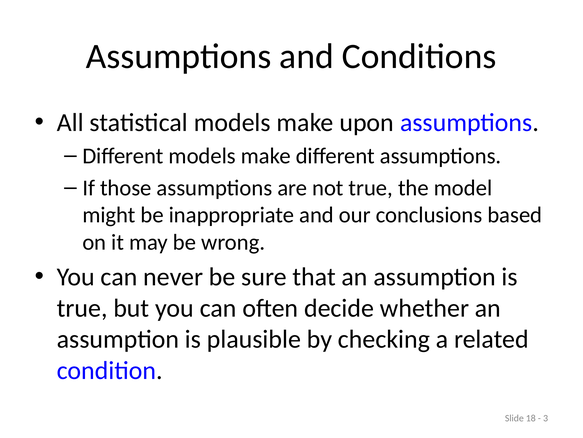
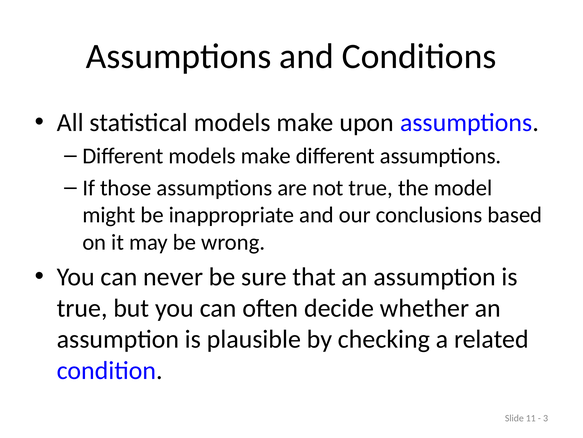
18: 18 -> 11 (531, 417)
